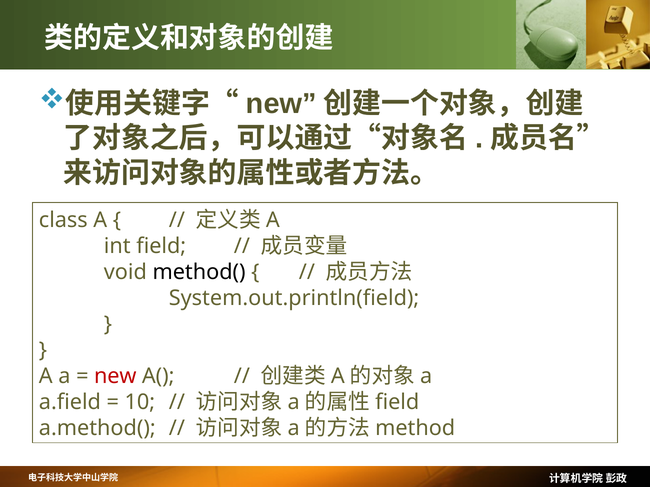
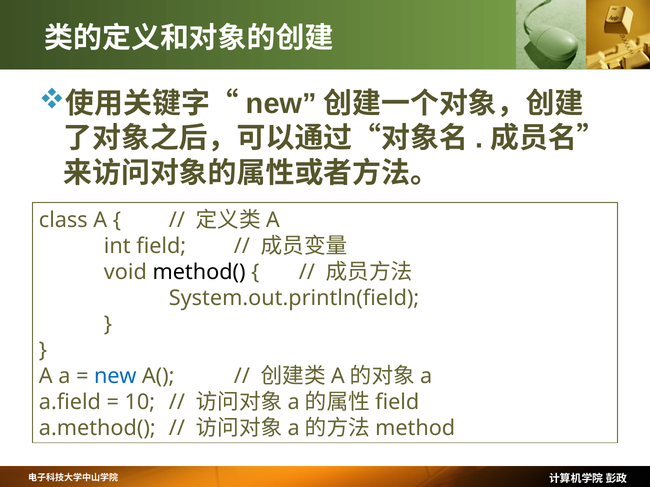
new colour: red -> blue (115, 377)
